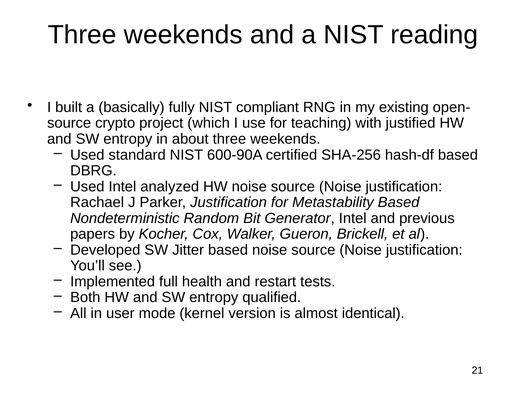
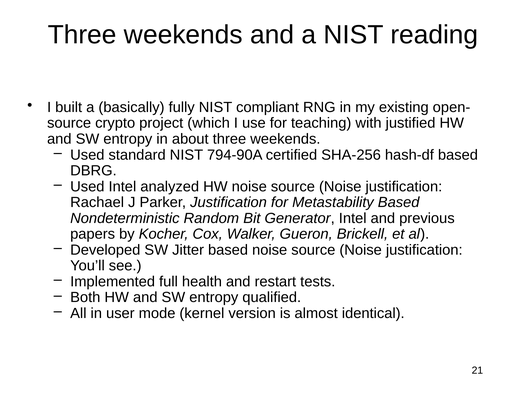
600-90A: 600-90A -> 794-90A (235, 155)
